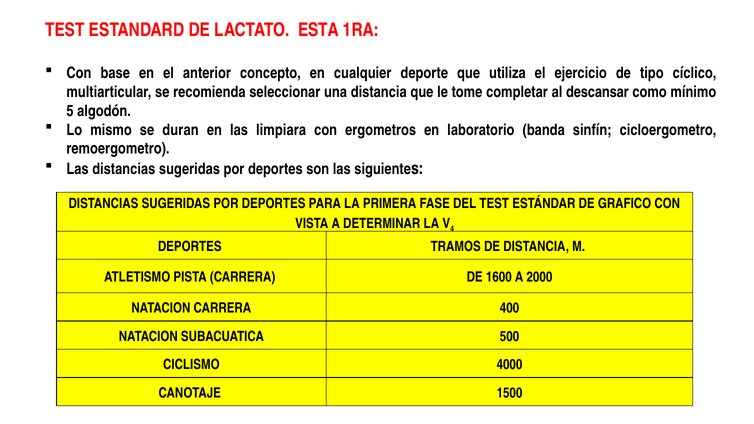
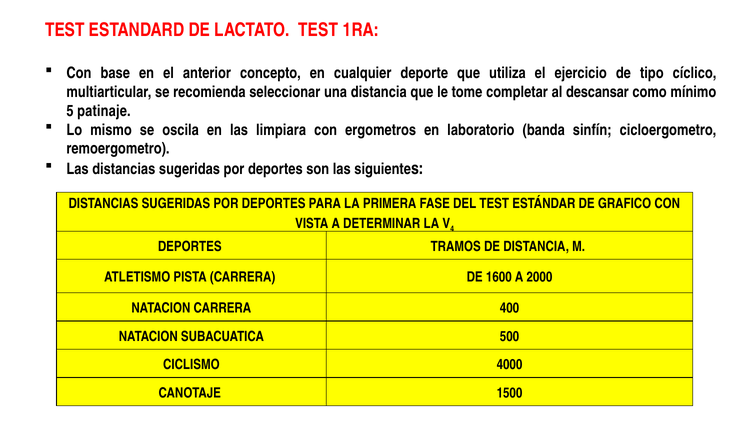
LACTATO ESTA: ESTA -> TEST (318, 30)
algodón: algodón -> patinaje (104, 111)
duran: duran -> oscila (181, 130)
